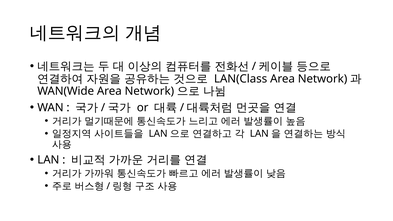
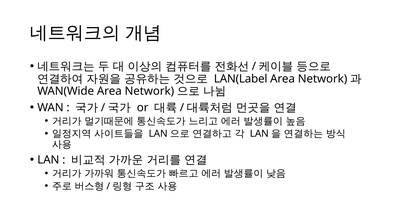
LAN(Class: LAN(Class -> LAN(Label (241, 79)
